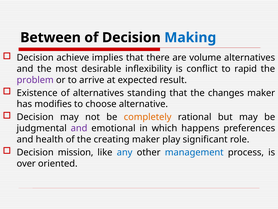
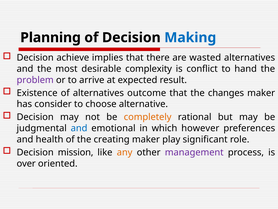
Between: Between -> Planning (51, 37)
volume: volume -> wasted (205, 58)
inflexibility: inflexibility -> complexity (149, 69)
rapid: rapid -> hand (246, 69)
standing: standing -> outcome (147, 93)
modifies: modifies -> consider (53, 104)
and colour: purple -> blue (79, 128)
happens: happens -> however (200, 128)
any colour: blue -> orange (125, 152)
management colour: blue -> purple (194, 152)
